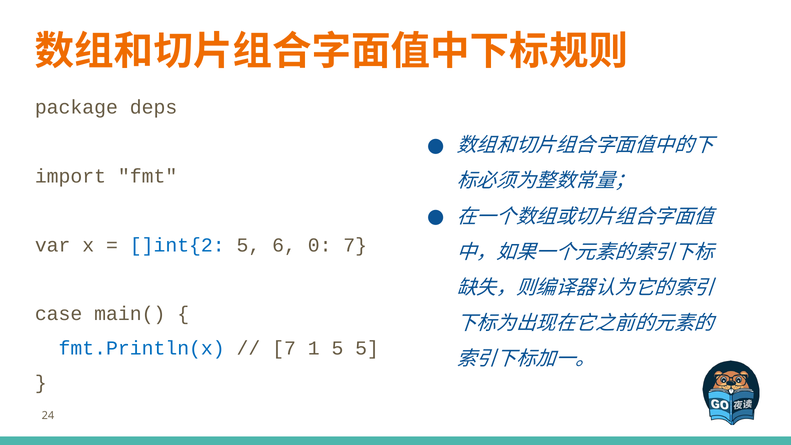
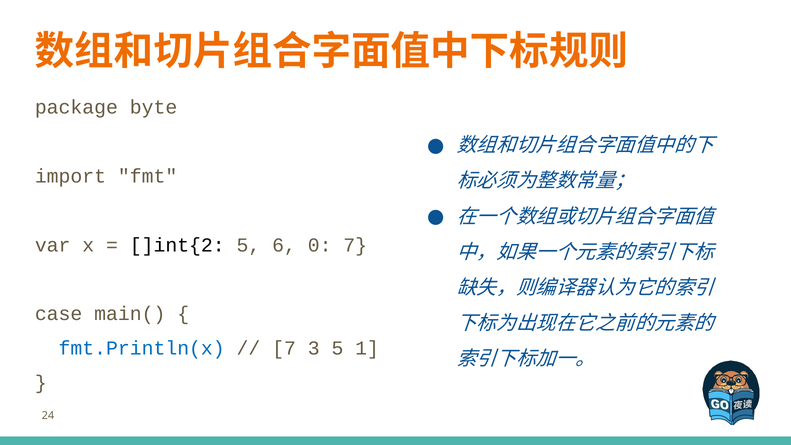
deps: deps -> byte (154, 107)
]int{2 colour: blue -> black (177, 245)
1: 1 -> 3 (314, 348)
5 5: 5 -> 1 (367, 348)
